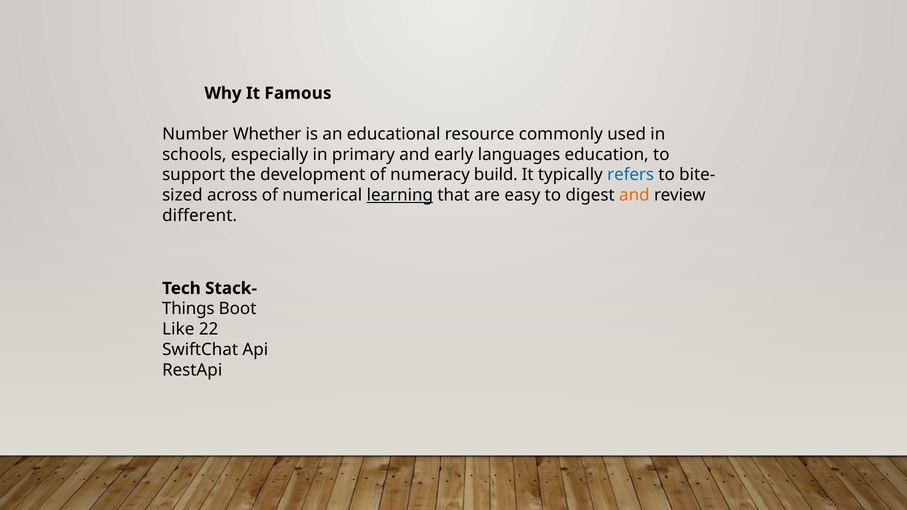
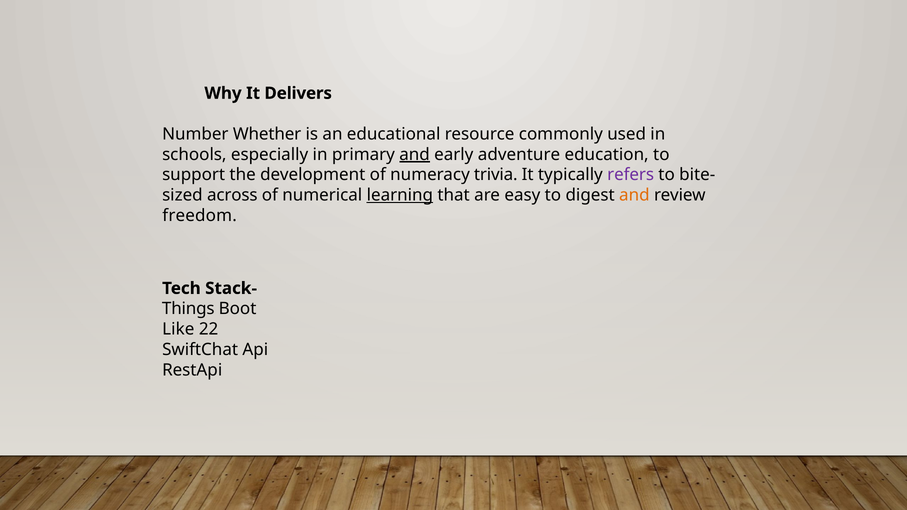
Famous: Famous -> Delivers (298, 93)
and underline: none -> present (415, 154)
languages: languages -> adventure (519, 154)
build: build -> trivia (496, 175)
refers colour: blue -> purple (631, 175)
different: different -> freedom (200, 216)
